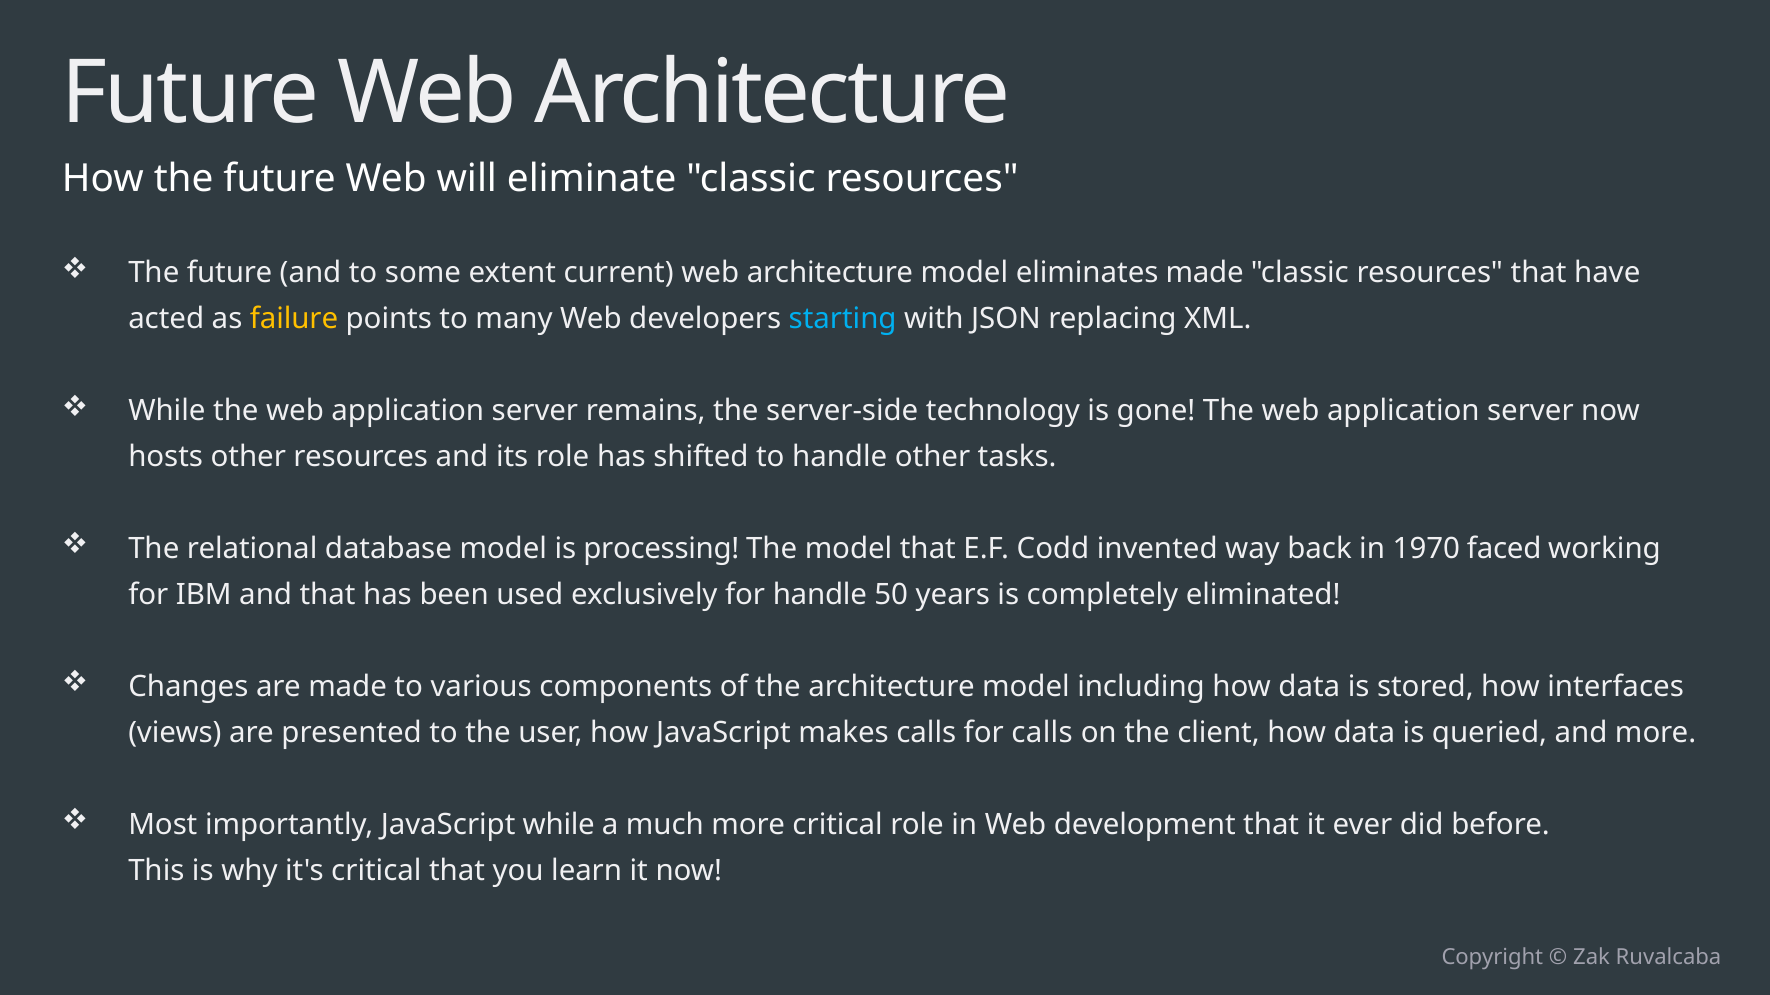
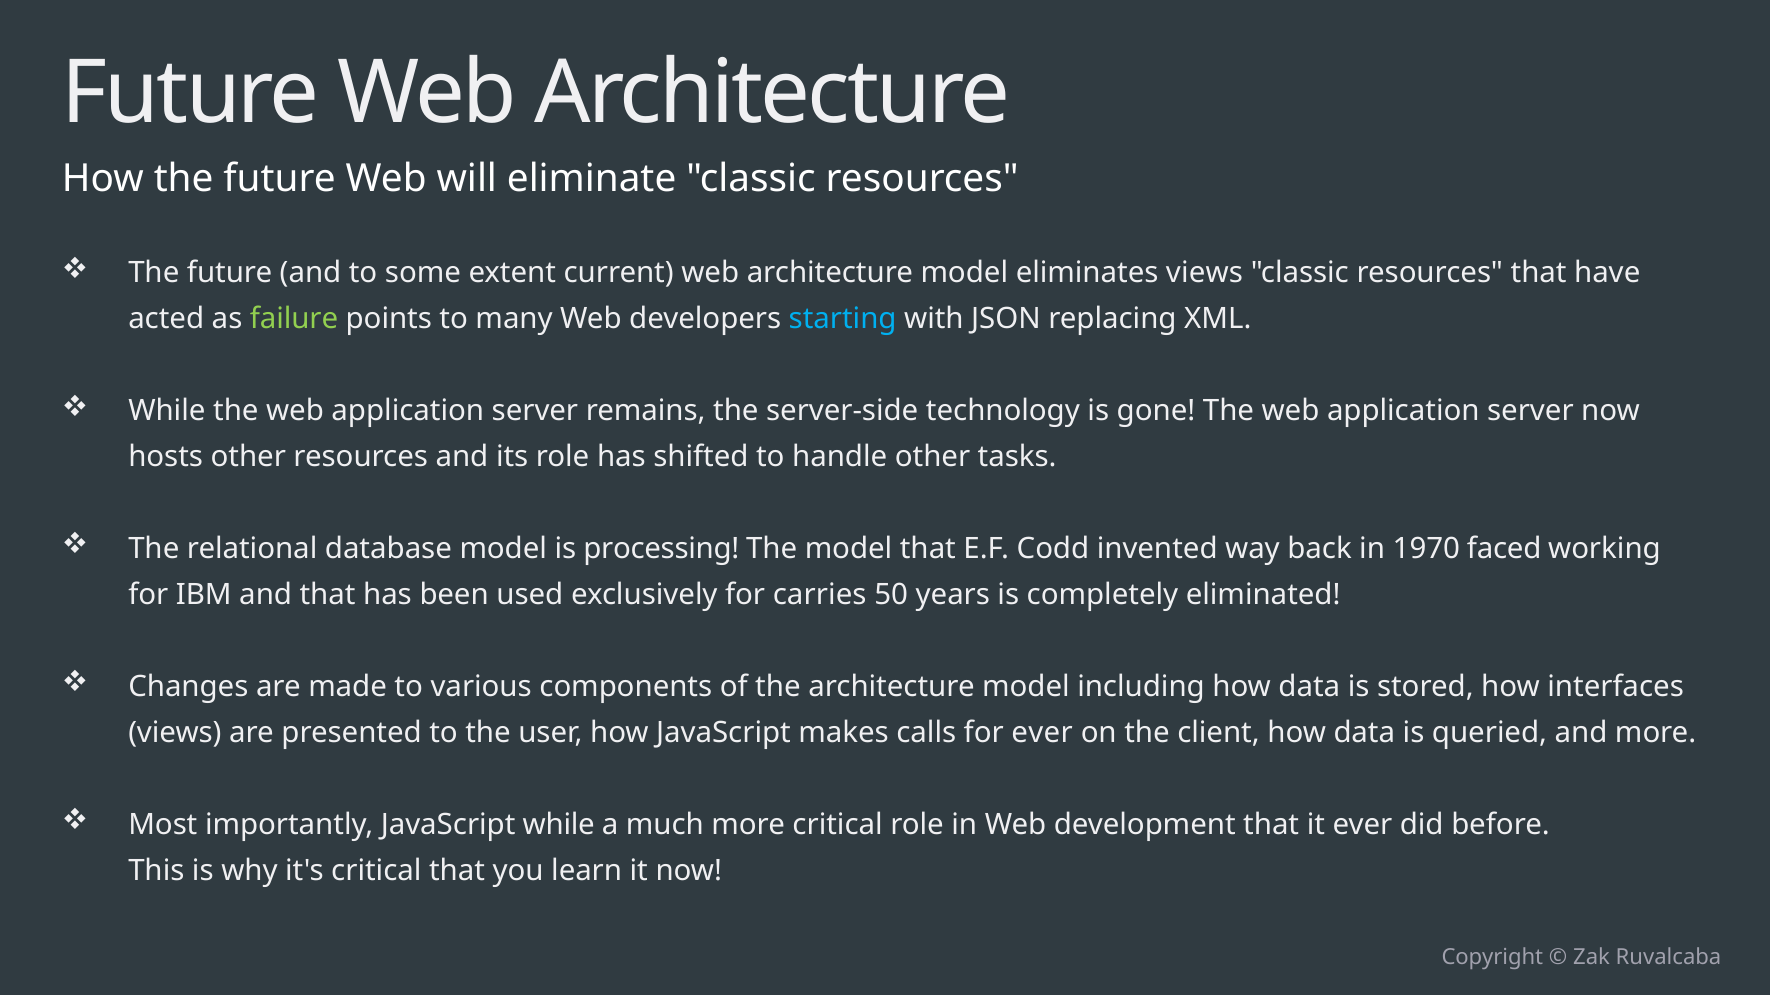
eliminates made: made -> views (1204, 273)
failure colour: yellow -> light green (294, 319)
for handle: handle -> carries (820, 595)
for calls: calls -> ever (1042, 733)
